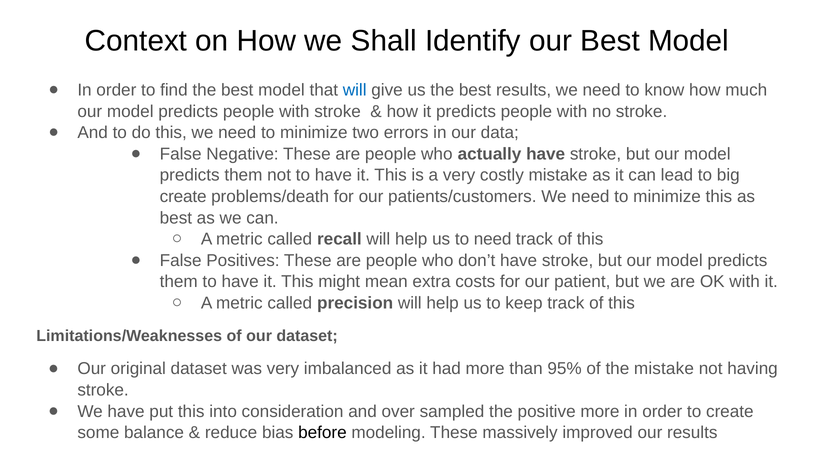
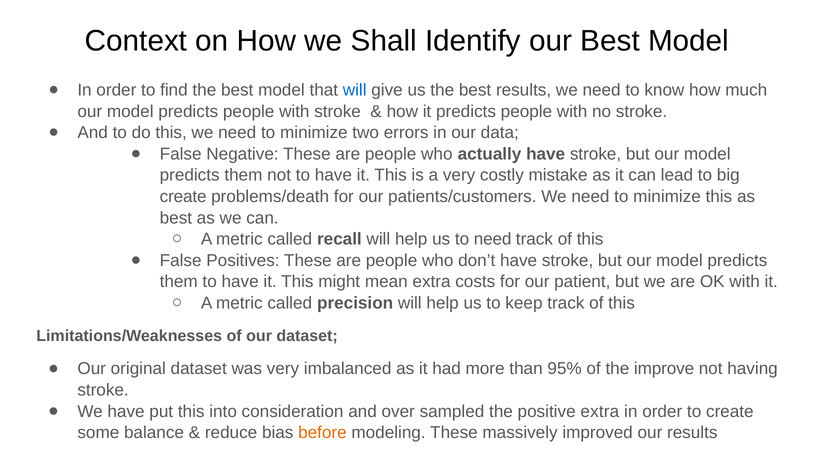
the mistake: mistake -> improve (664, 369)
positive more: more -> extra (600, 411)
before colour: black -> orange (322, 433)
